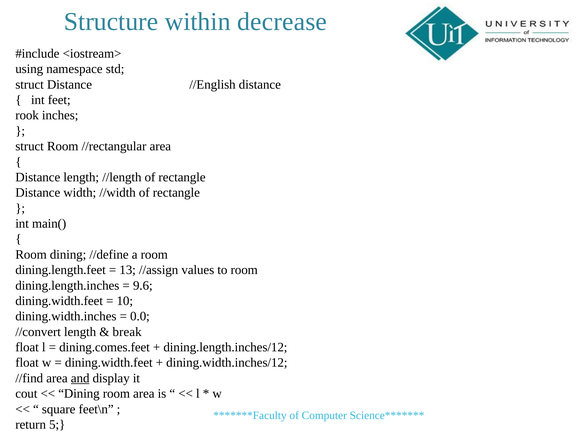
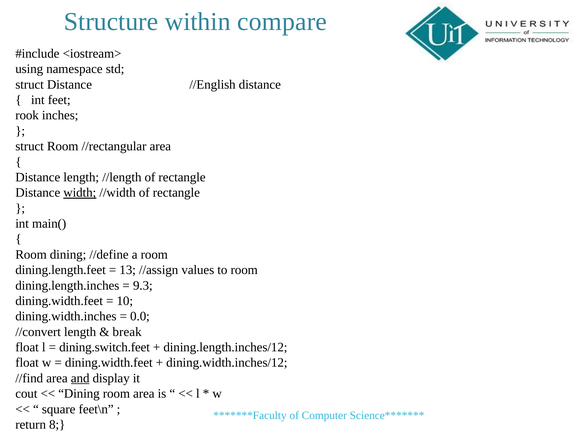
decrease: decrease -> compare (282, 22)
width underline: none -> present (80, 193)
9.6: 9.6 -> 9.3 (143, 285)
dining.comes.feet: dining.comes.feet -> dining.switch.feet (105, 347)
5: 5 -> 8 (57, 425)
